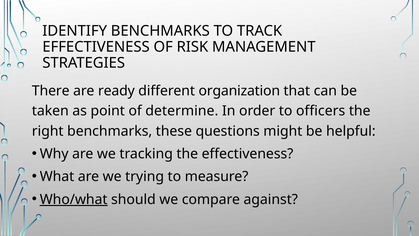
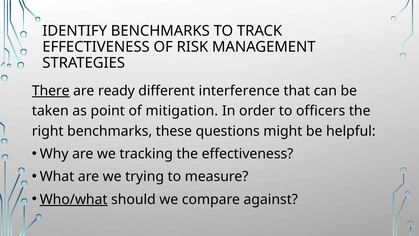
There underline: none -> present (51, 91)
organization: organization -> interference (239, 91)
determine: determine -> mitigation (182, 111)
